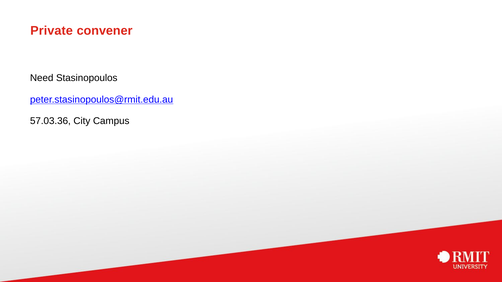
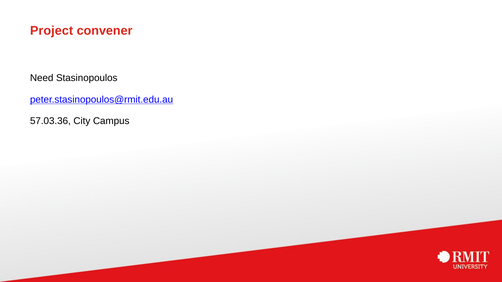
Private: Private -> Project (52, 31)
